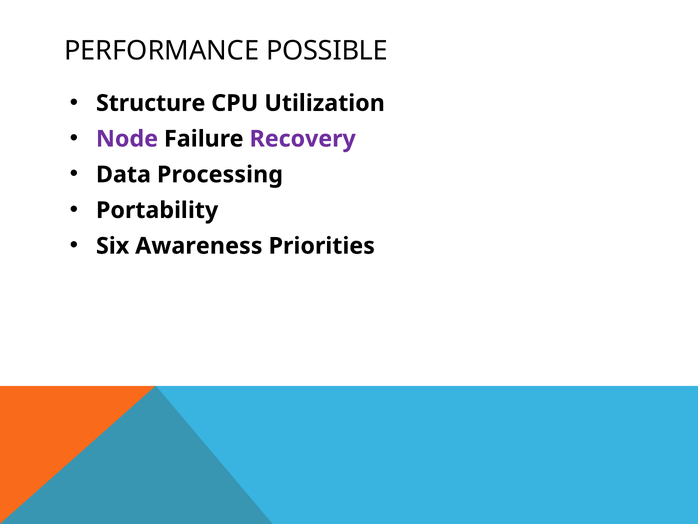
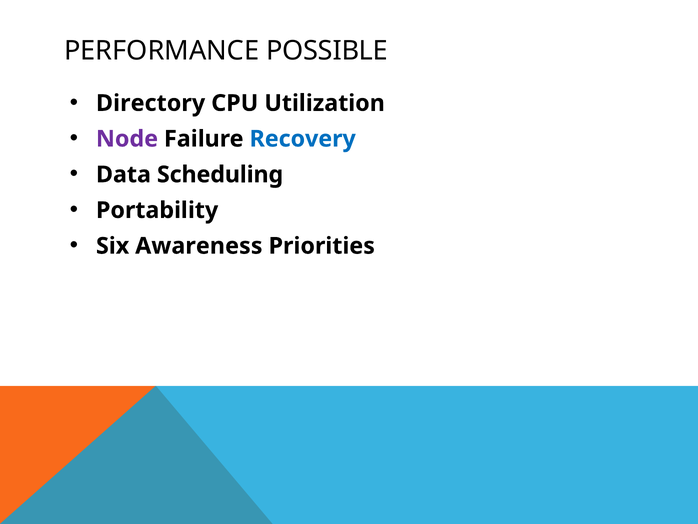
Structure: Structure -> Directory (151, 103)
Recovery colour: purple -> blue (303, 139)
Processing: Processing -> Scheduling (220, 174)
